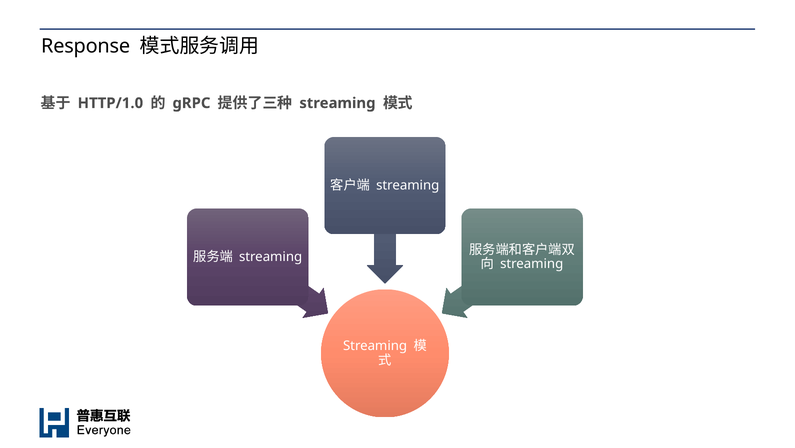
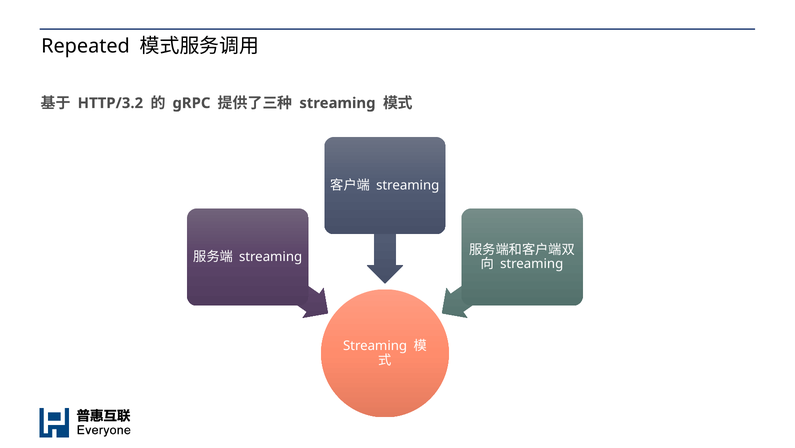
Response: Response -> Repeated (86, 46)
HTTP/1.0: HTTP/1.0 -> HTTP/3.2 (110, 103)
